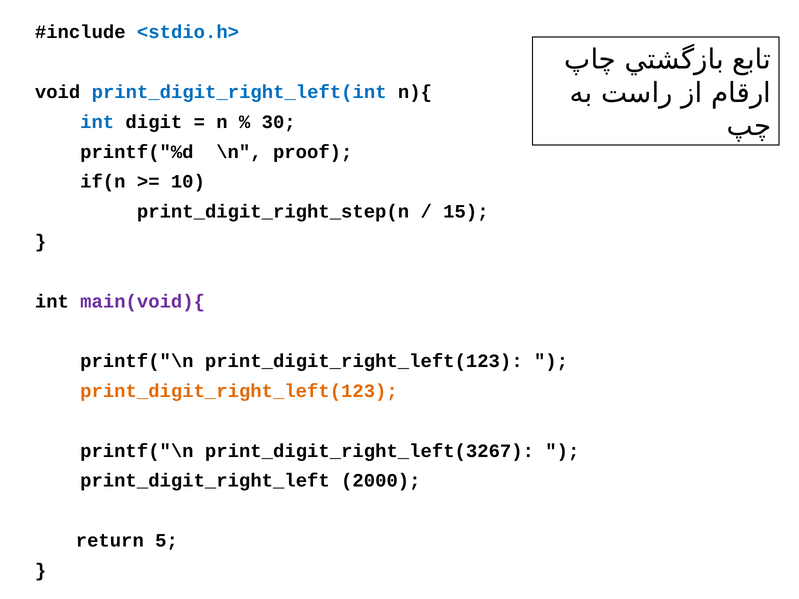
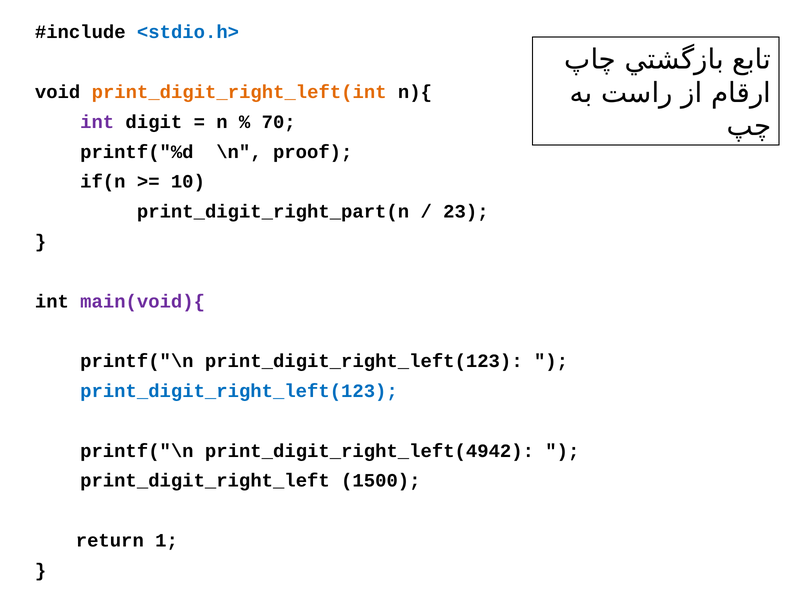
print_digit_right_left(int colour: blue -> orange (239, 92)
int colour: blue -> purple (97, 122)
30: 30 -> 70 (279, 122)
print_digit_right_step(n: print_digit_right_step(n -> print_digit_right_part(n (273, 212)
15: 15 -> 23 (466, 212)
print_digit_right_left(123 colour: orange -> blue (239, 391)
print_digit_right_left(3267: print_digit_right_left(3267 -> print_digit_right_left(4942 (369, 451)
2000: 2000 -> 1500 (381, 481)
5: 5 -> 1 (167, 541)
